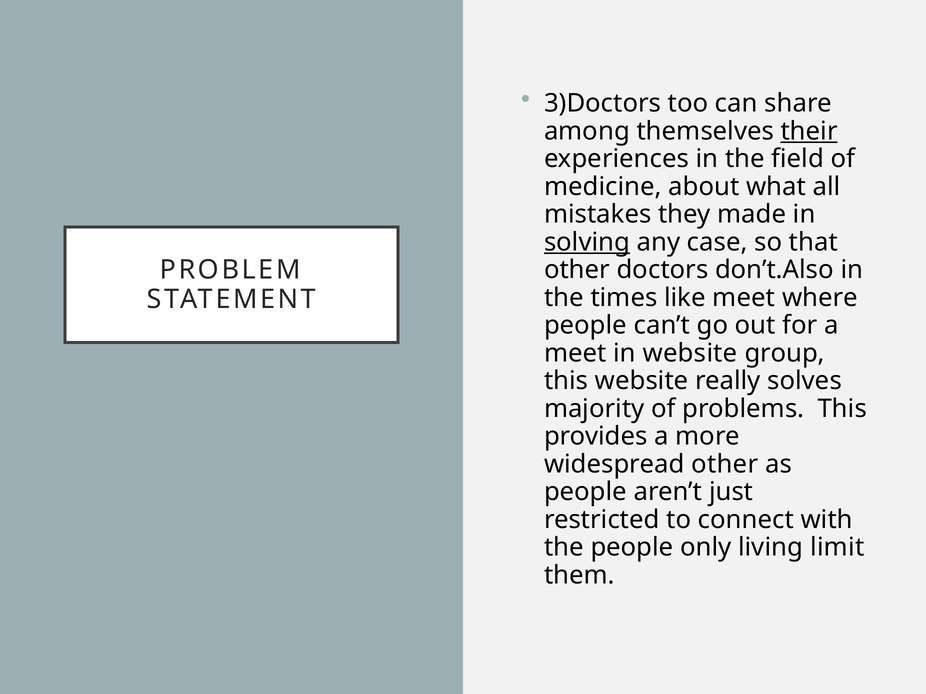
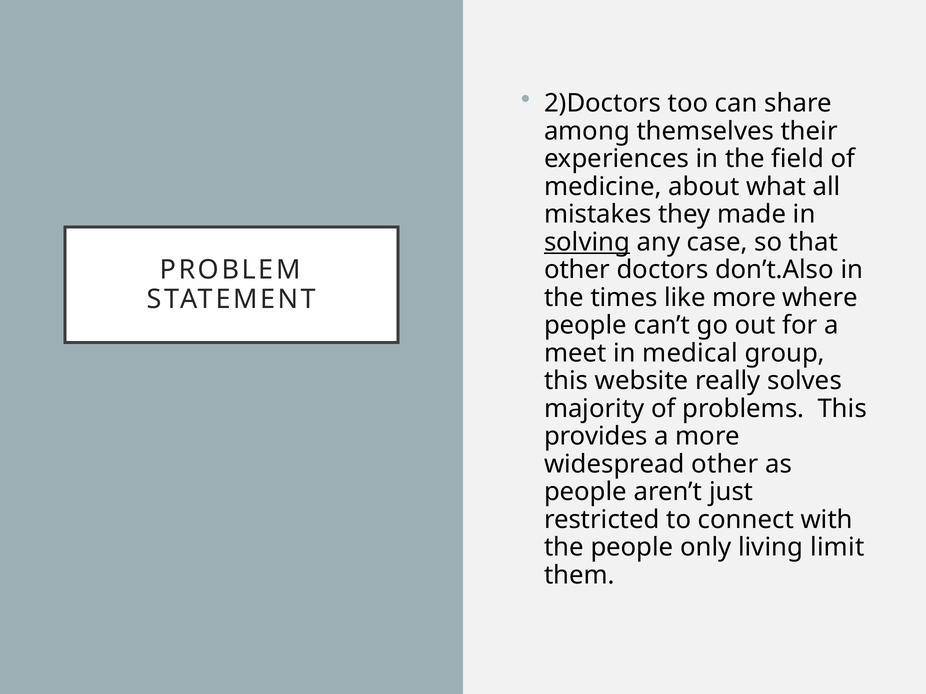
3)Doctors: 3)Doctors -> 2)Doctors (603, 103)
their underline: present -> none (809, 131)
like meet: meet -> more (744, 298)
in website: website -> medical (690, 353)
